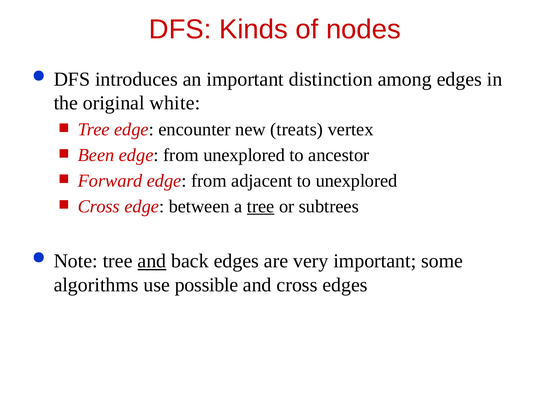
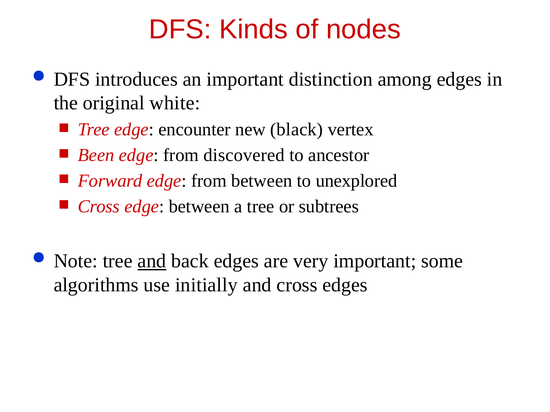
treats: treats -> black (297, 130)
from unexplored: unexplored -> discovered (244, 155)
from adjacent: adjacent -> between (262, 181)
tree underline: present -> none (261, 207)
possible: possible -> initially (206, 285)
